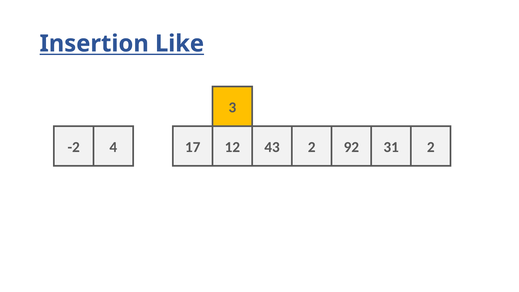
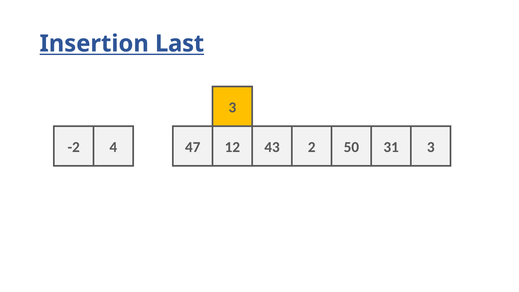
Like: Like -> Last (180, 44)
17: 17 -> 47 (193, 147)
92: 92 -> 50 (351, 147)
31 2: 2 -> 3 (431, 147)
